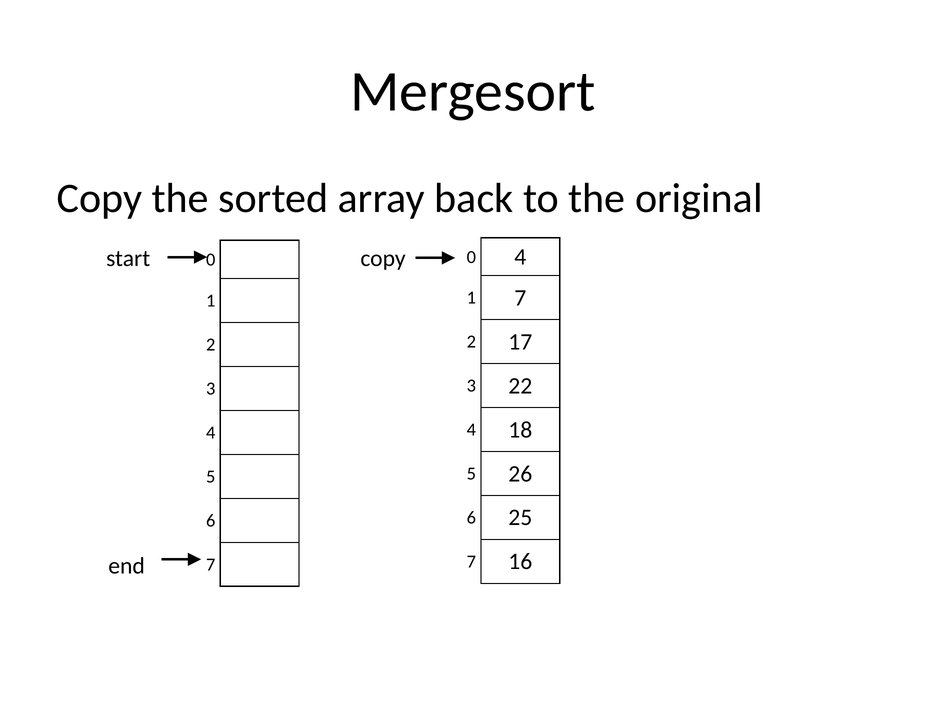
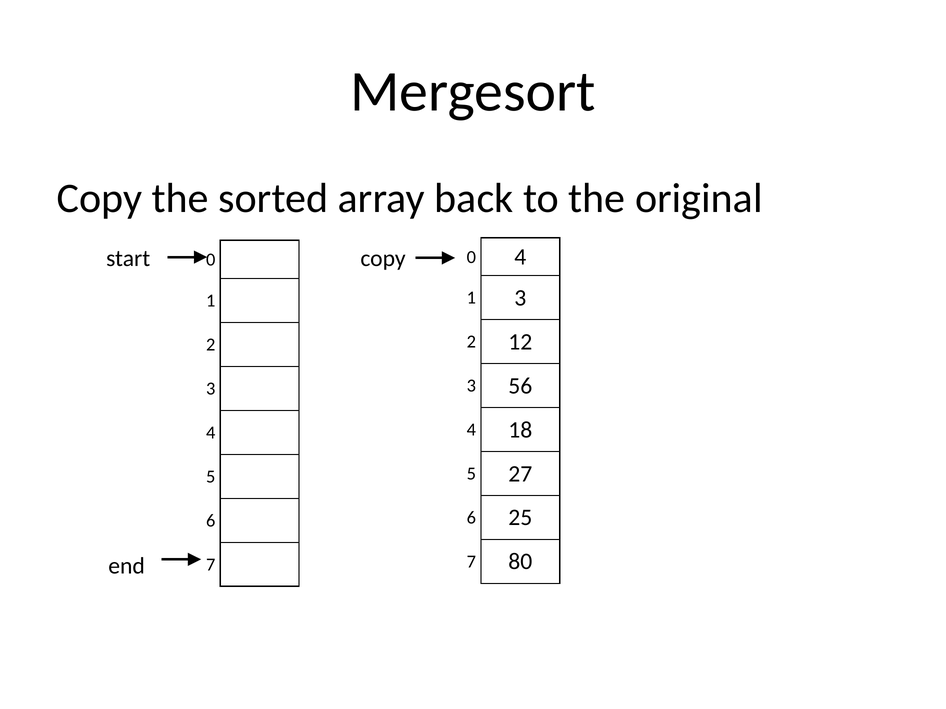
1 7: 7 -> 3 (520, 298)
17: 17 -> 12 (520, 342)
22: 22 -> 56 (520, 386)
26: 26 -> 27 (520, 474)
16: 16 -> 80 (520, 562)
